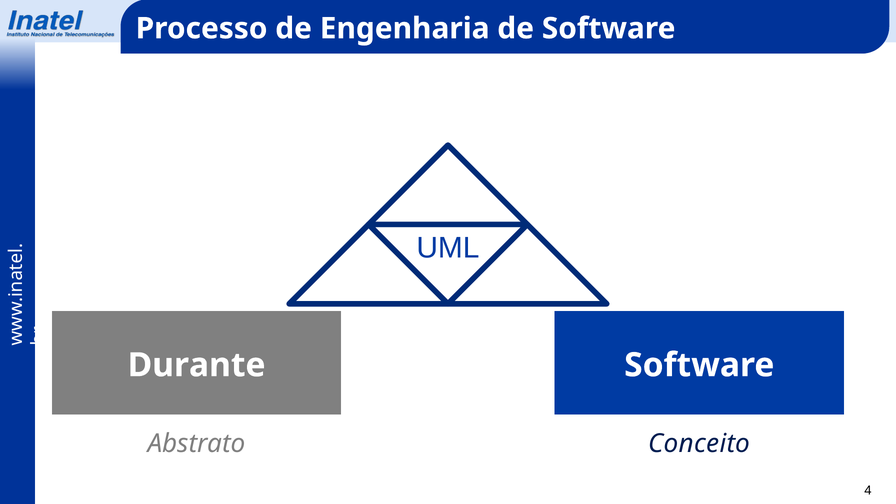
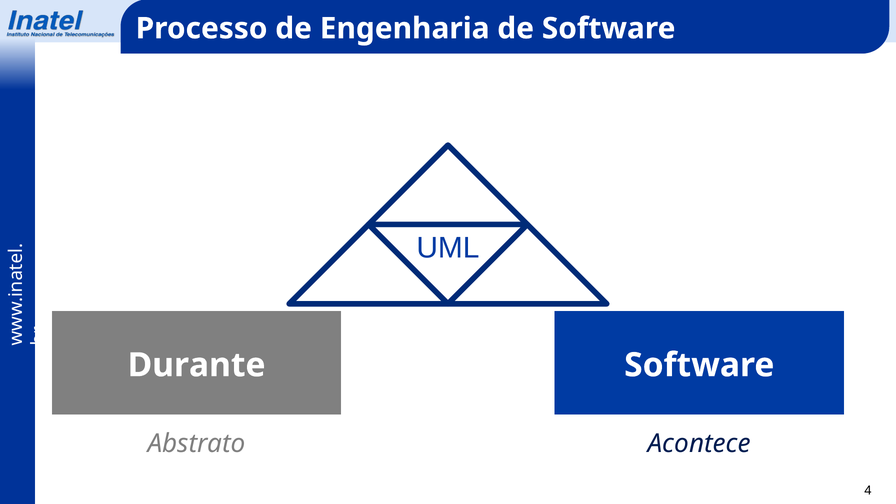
Conceito: Conceito -> Acontece (699, 444)
